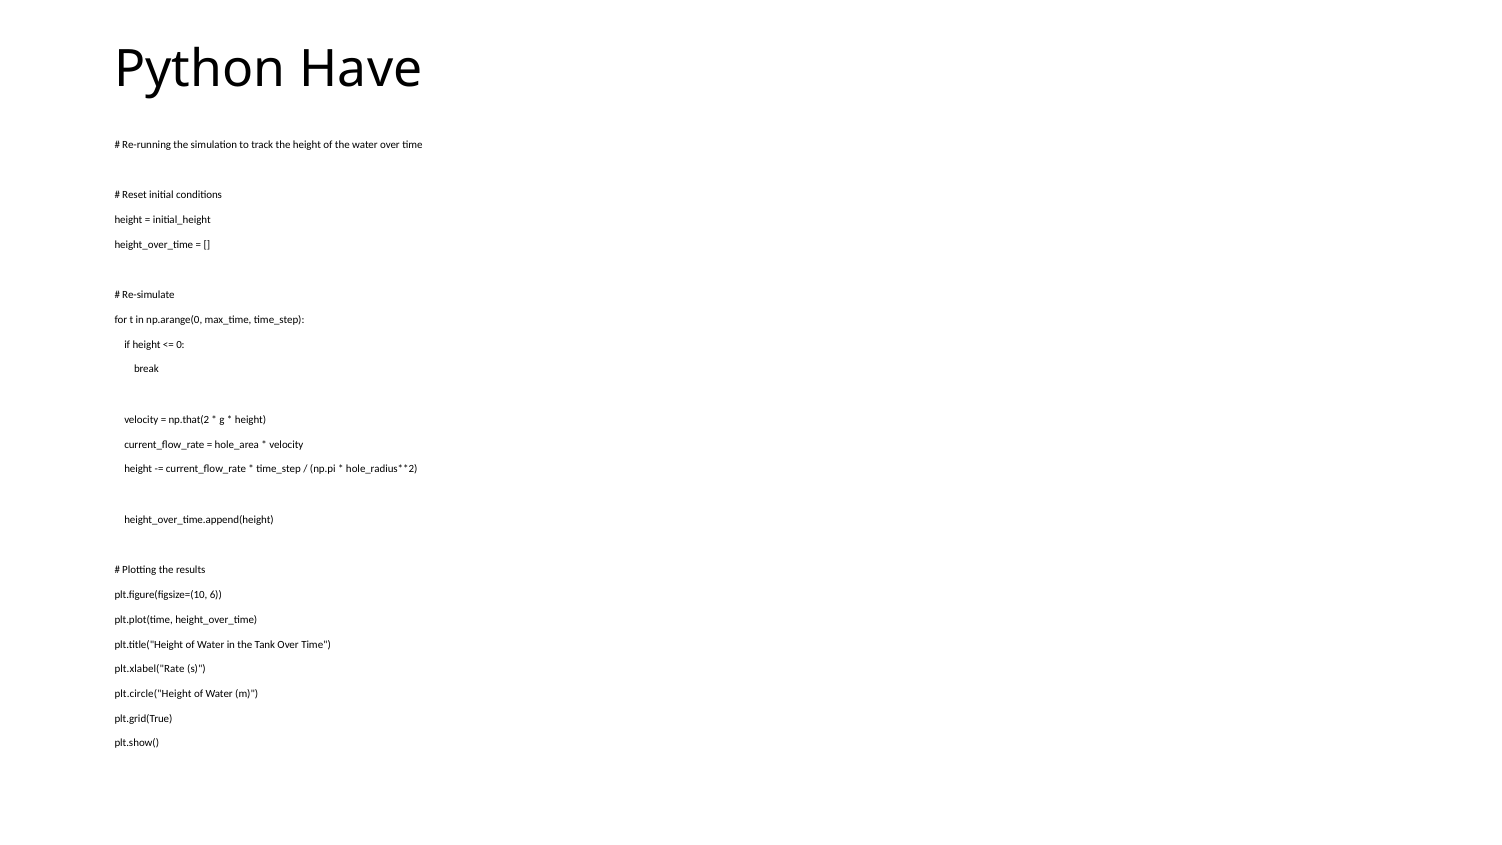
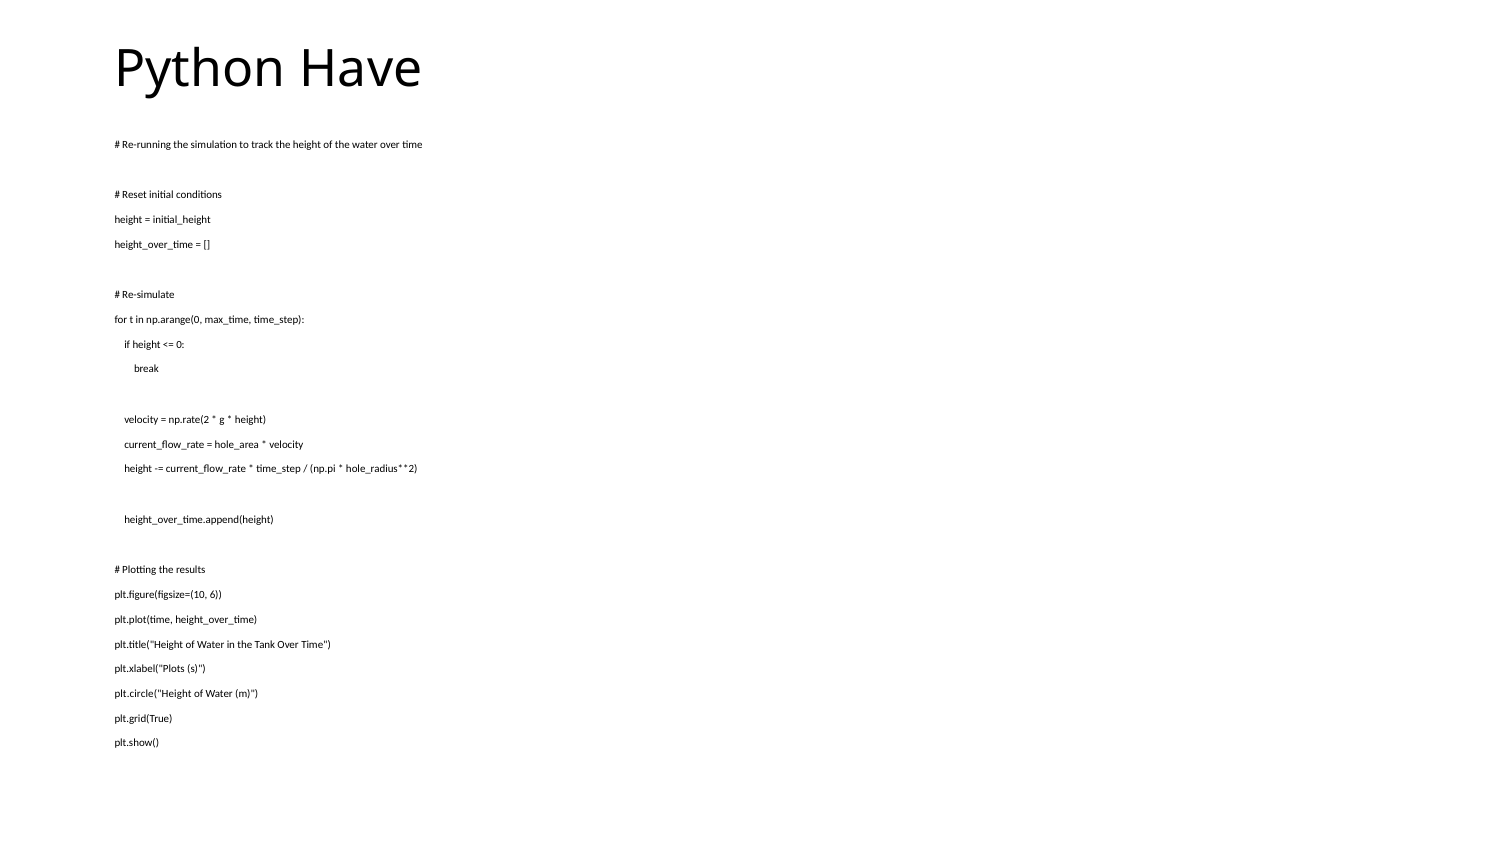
np.that(2: np.that(2 -> np.rate(2 (189, 420)
plt.xlabel("Rate: plt.xlabel("Rate -> plt.xlabel("Plots (150, 669)
